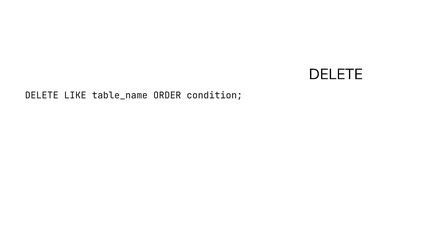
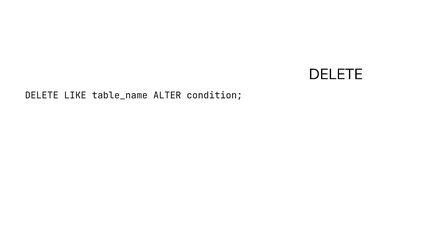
ORDER: ORDER -> ALTER (167, 96)
